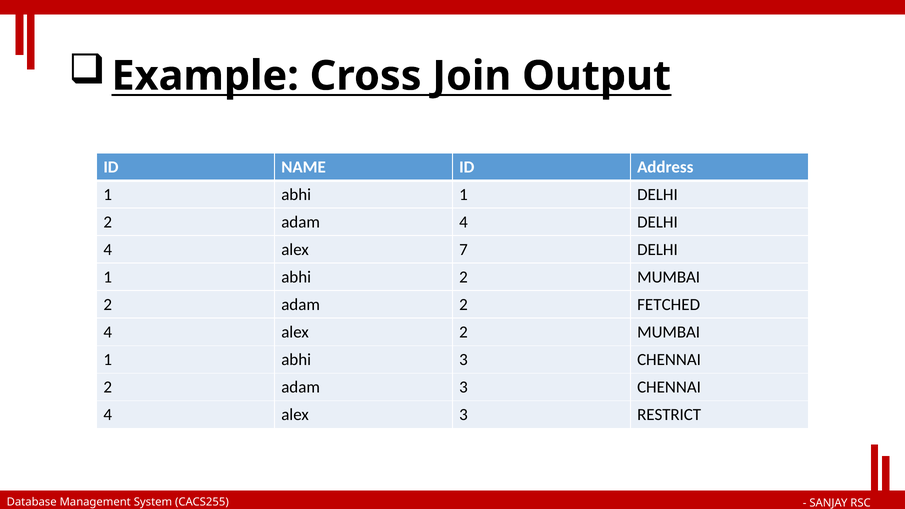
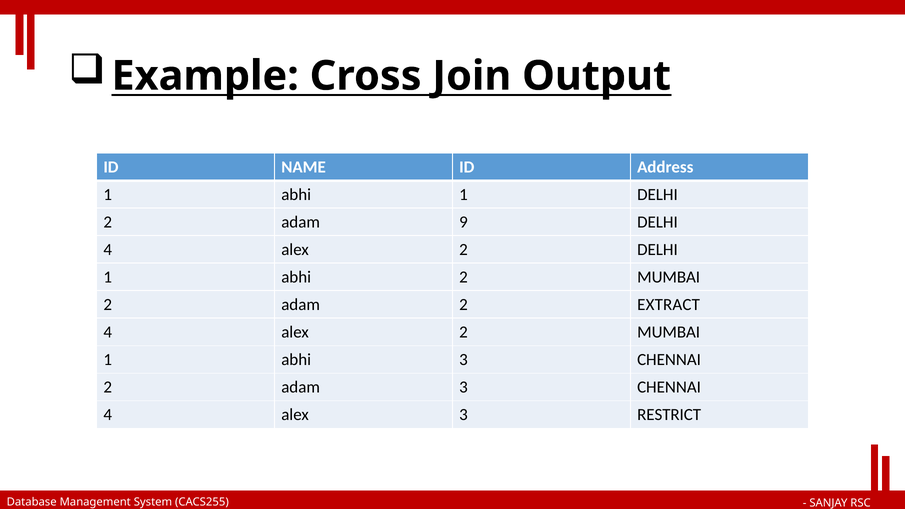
adam 4: 4 -> 9 (464, 222)
7: 7 -> 2 (464, 250)
FETCHED: FETCHED -> EXTRACT (669, 305)
